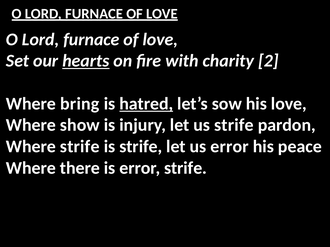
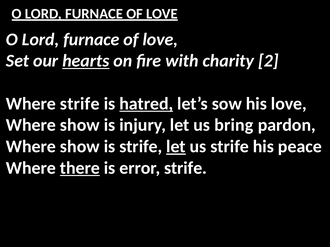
Where bring: bring -> strife (80, 104)
us strife: strife -> bring (234, 125)
strife: strife -> show (80, 147)
let underline: none -> present (176, 147)
us error: error -> strife (230, 147)
there underline: none -> present (80, 168)
